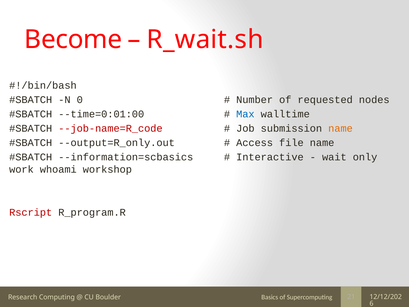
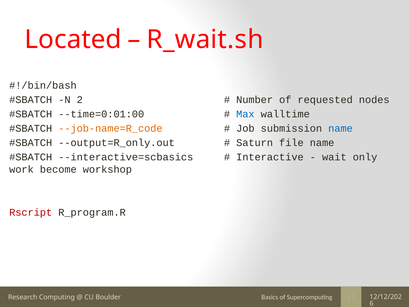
Become: Become -> Located (73, 40)
0: 0 -> 2 (80, 100)
--job-name=R_code colour: red -> orange (110, 128)
name colour: orange -> blue (341, 128)
Access: Access -> Saturn (255, 143)
--information=scbasics: --information=scbasics -> --interactive=scbasics (126, 157)
whoami: whoami -> become (58, 169)
